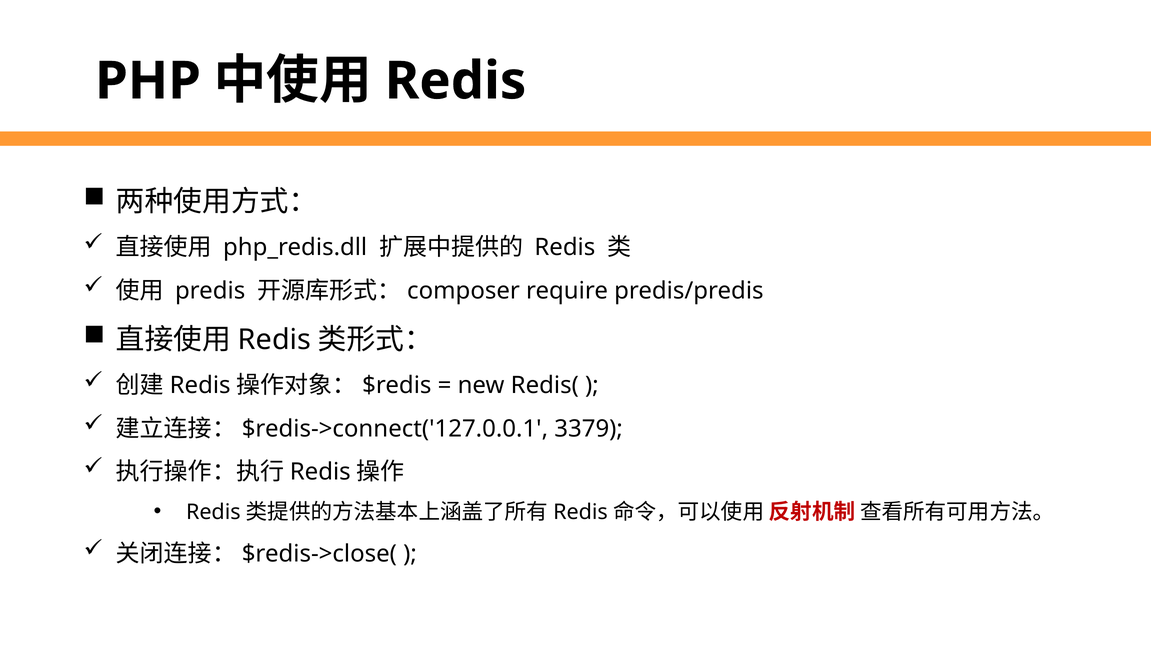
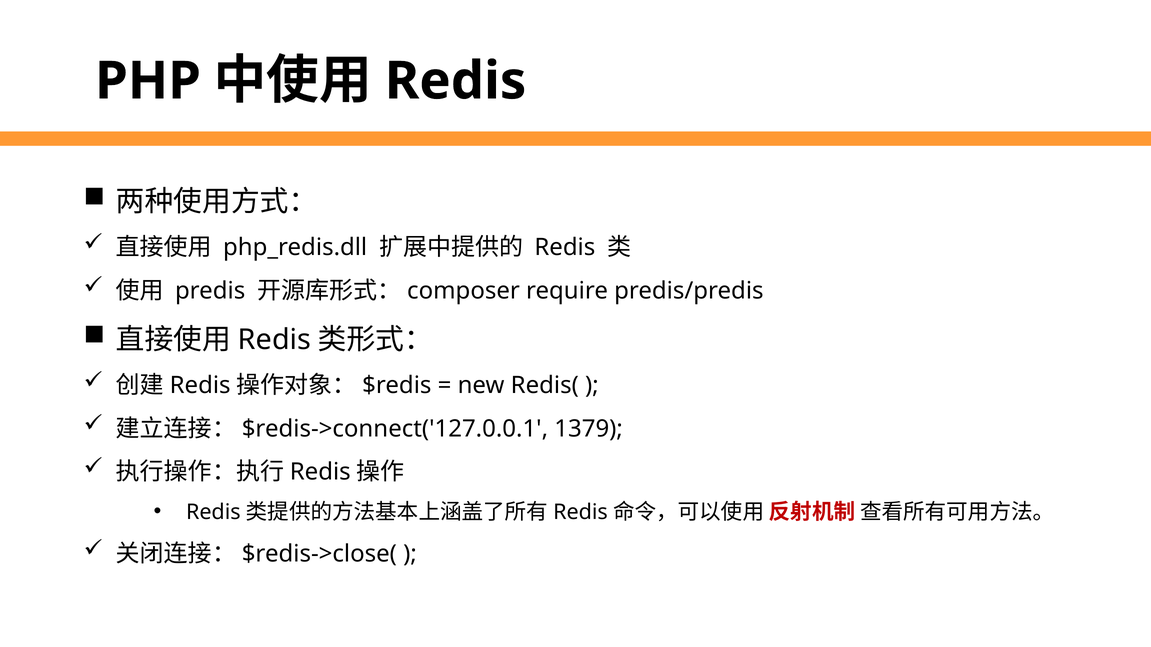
3379: 3379 -> 1379 (589, 429)
